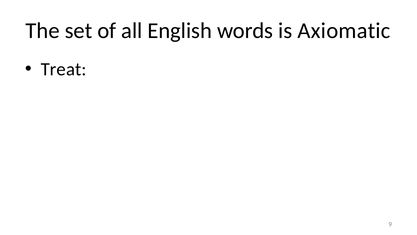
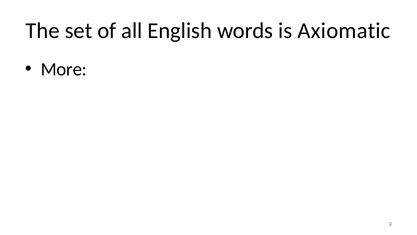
Treat: Treat -> More (64, 69)
